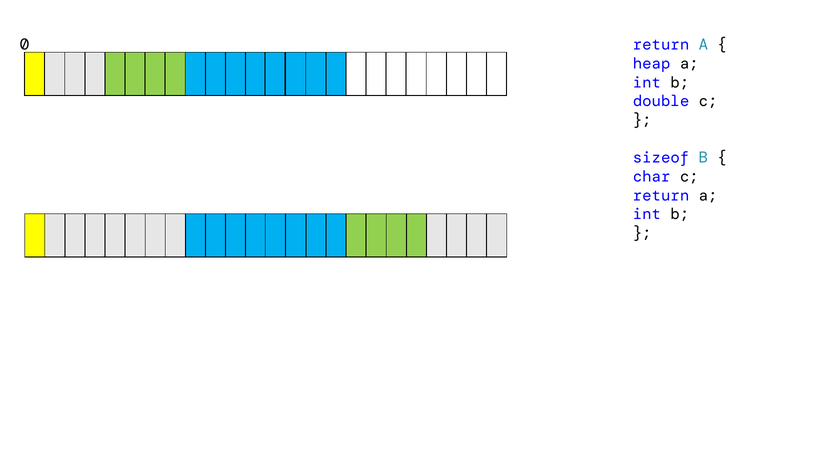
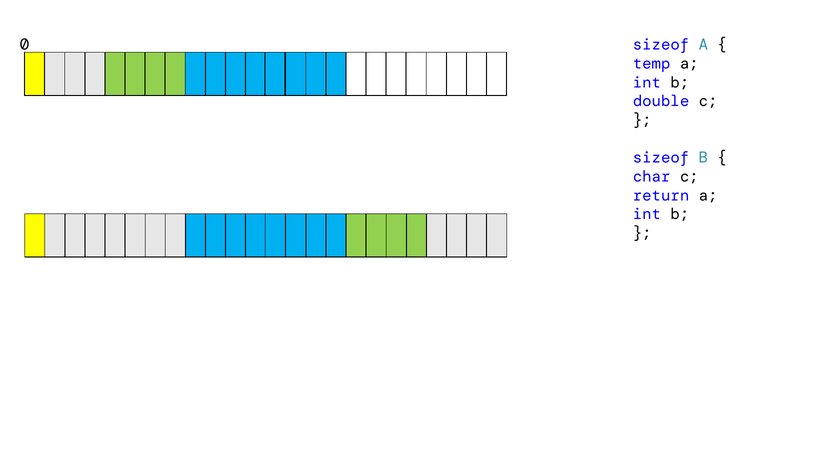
return: return -> sizeof (661, 45)
heap: heap -> temp (652, 64)
